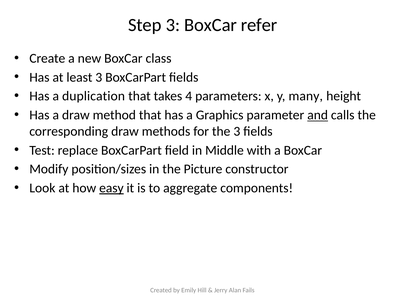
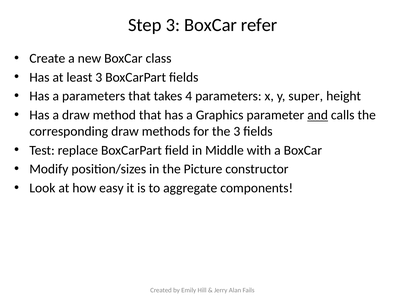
a duplication: duplication -> parameters (94, 96)
many: many -> super (306, 96)
easy underline: present -> none (111, 188)
